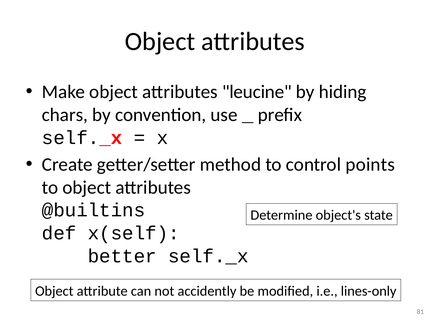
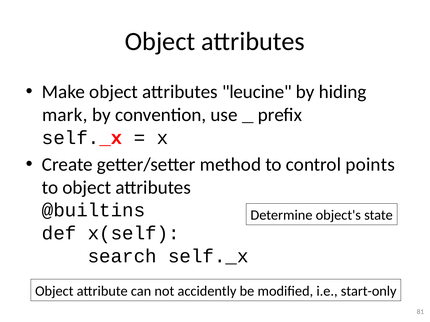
chars: chars -> mark (65, 115)
better: better -> search (122, 257)
lines-only: lines-only -> start-only (369, 291)
